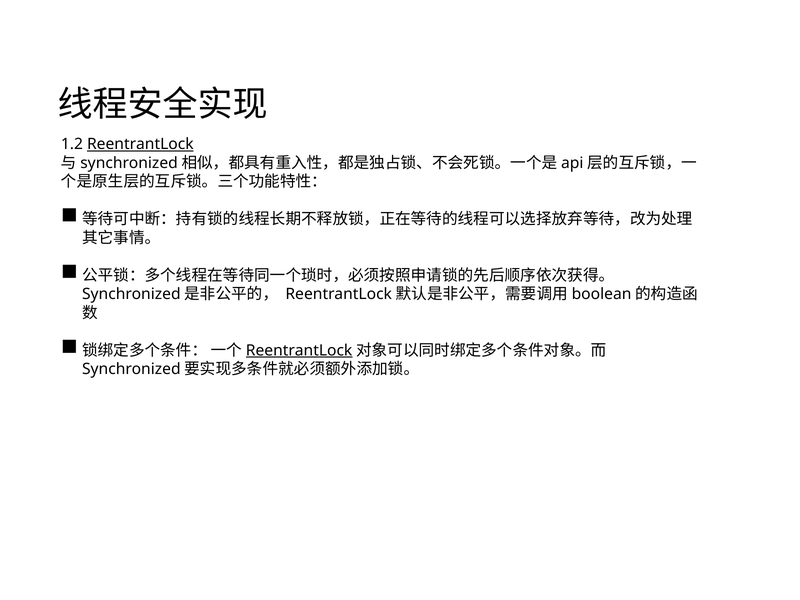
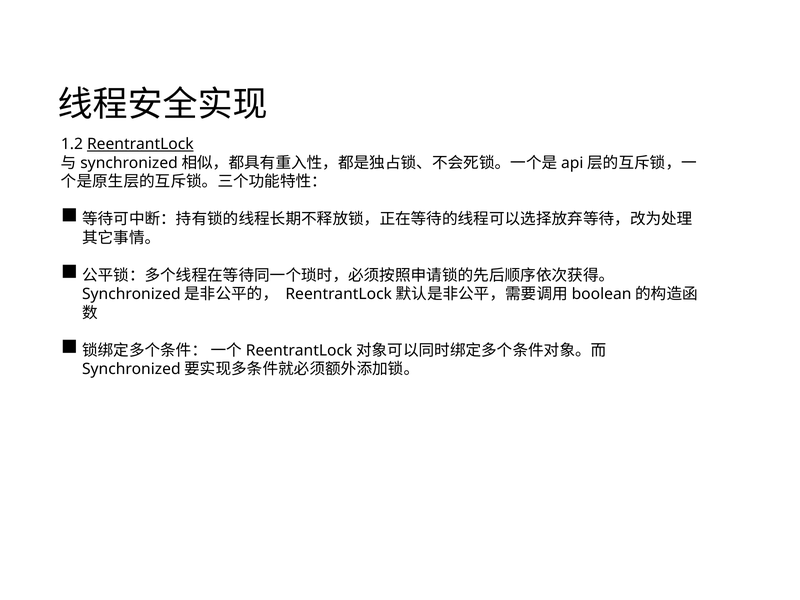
ReentrantLock underline: present -> none (299, 350)
